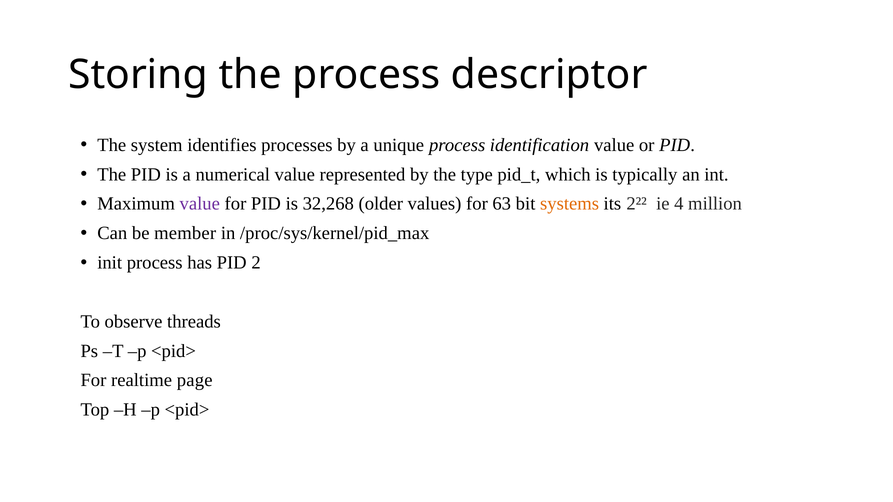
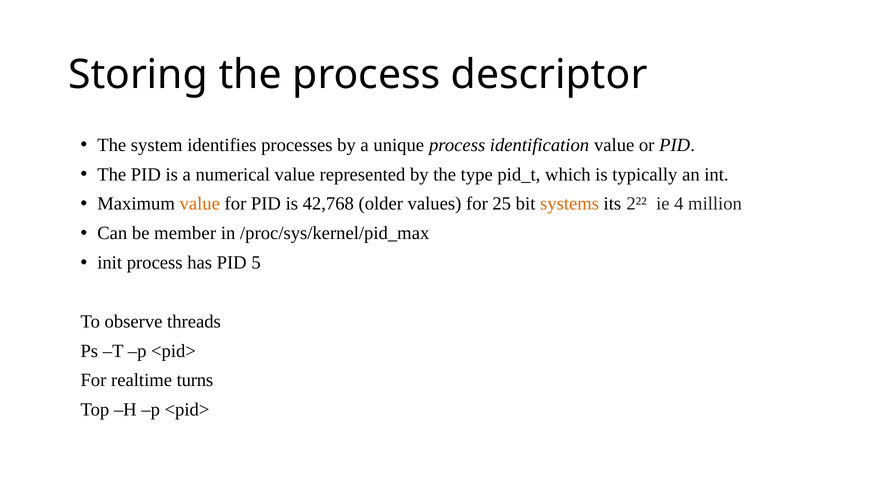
value colour: purple -> orange (200, 204)
32,268: 32,268 -> 42,768 (328, 204)
63: 63 -> 25 (502, 204)
2: 2 -> 5 (256, 263)
page: page -> turns (195, 381)
